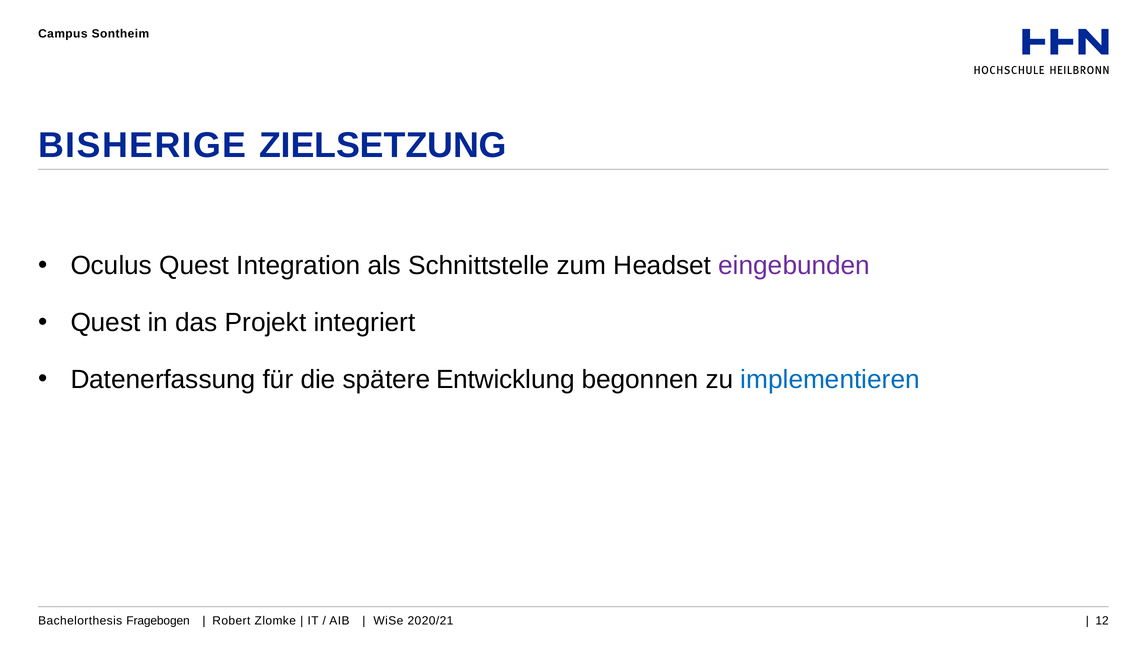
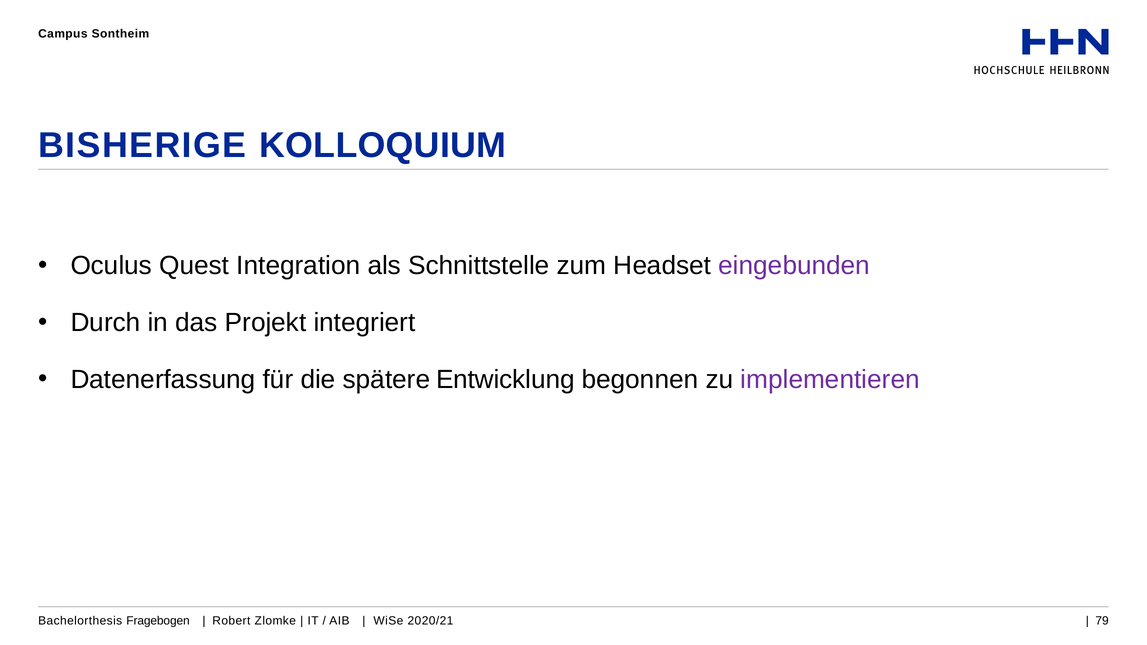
ZIELSETZUNG: ZIELSETZUNG -> KOLLOQUIUM (383, 145)
Quest: Quest -> Durch (105, 323)
implementieren colour: blue -> purple (830, 380)
12: 12 -> 79 (1102, 621)
